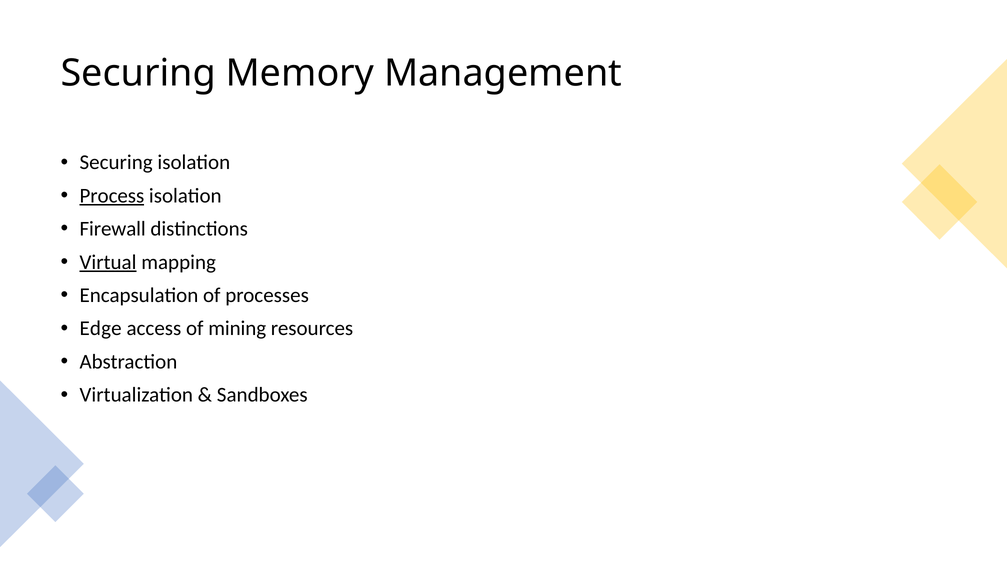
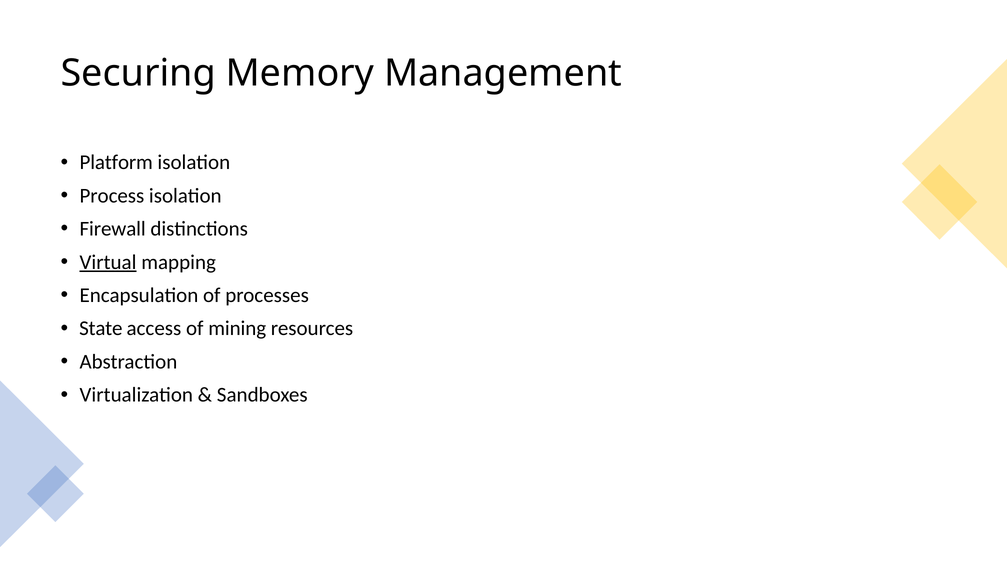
Securing: Securing -> Platform (116, 162)
Process underline: present -> none (112, 195)
Edge: Edge -> State (101, 328)
